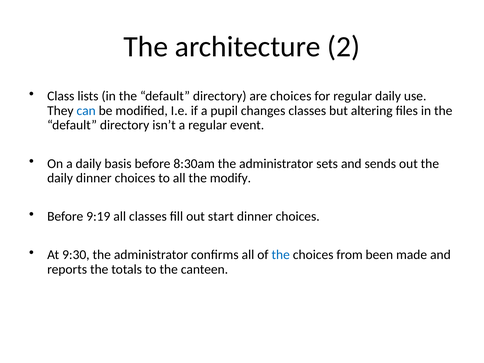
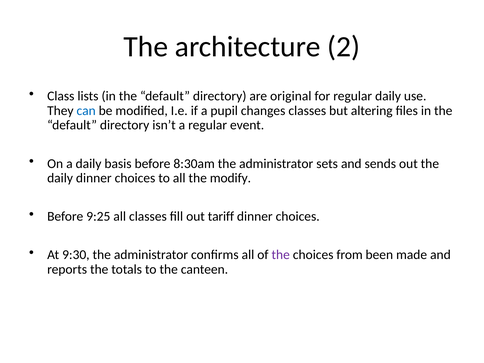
are choices: choices -> original (291, 96)
9:19: 9:19 -> 9:25 (98, 216)
start: start -> tariff (221, 216)
the colour: blue -> purple (281, 255)
